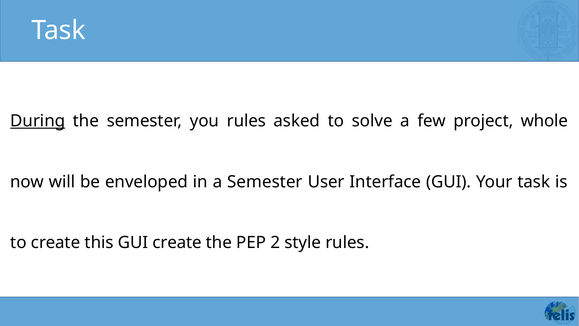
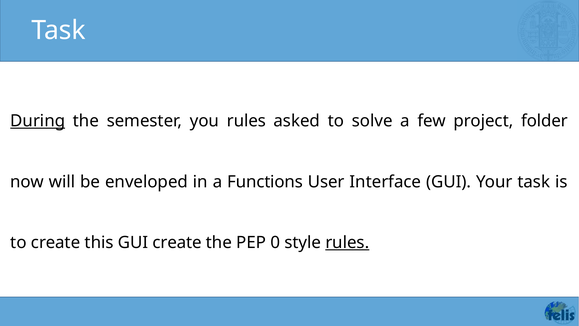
whole: whole -> folder (544, 121)
a Semester: Semester -> Functions (265, 182)
PEP 2: 2 -> 0 (275, 242)
rules underline: none -> present (347, 242)
